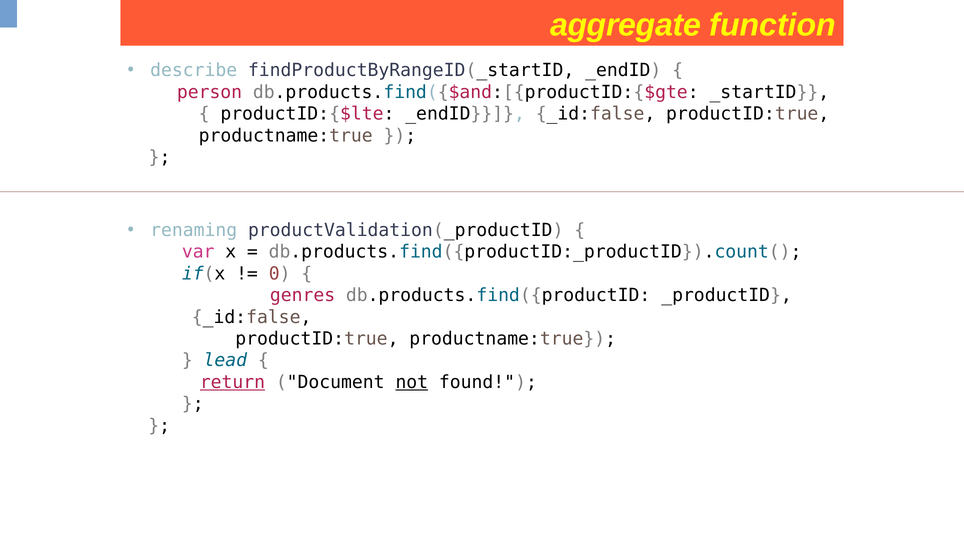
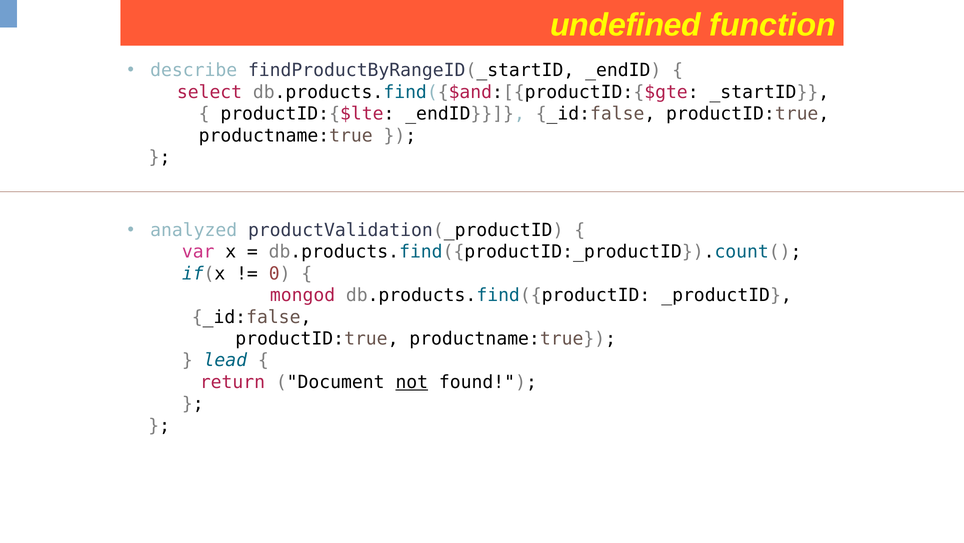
aggregate: aggregate -> undefined (626, 25)
person: person -> select (210, 92)
renaming: renaming -> analyzed (194, 230)
genres: genres -> mongod (303, 295)
return underline: present -> none (232, 382)
